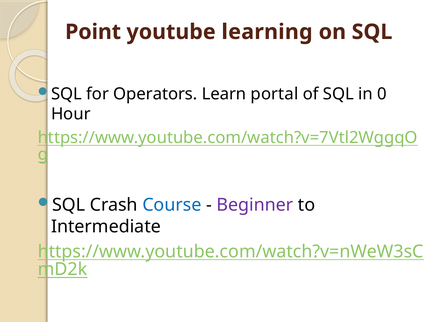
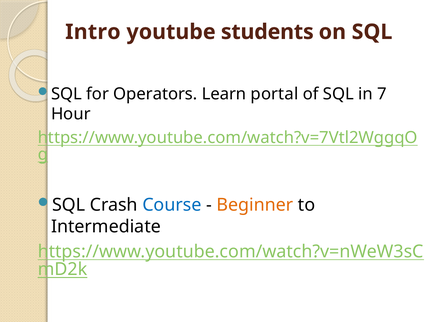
Point: Point -> Intro (93, 32)
learning: learning -> students (267, 32)
0: 0 -> 7 (382, 94)
Beginner colour: purple -> orange (255, 205)
